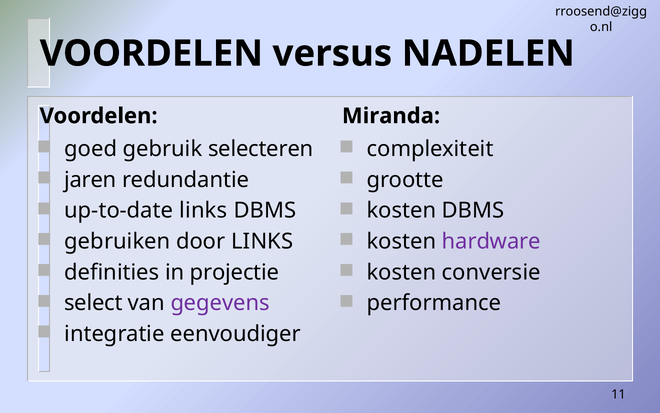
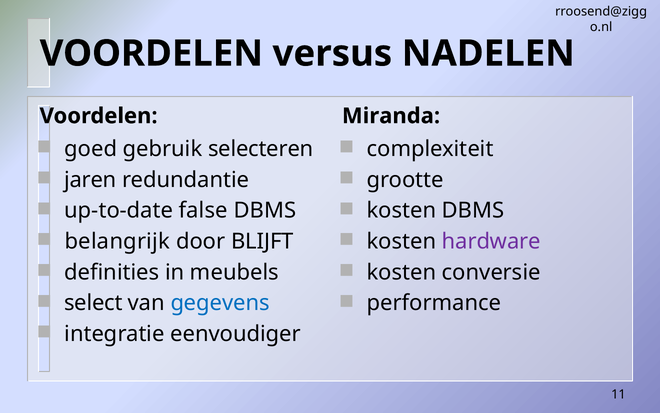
up-to-date links: links -> false (203, 210)
gebruiken: gebruiken -> belangrijk (117, 241)
door LINKS: LINKS -> BLIJFT (262, 241)
projectie: projectie -> meubels (234, 272)
gegevens colour: purple -> blue (220, 303)
